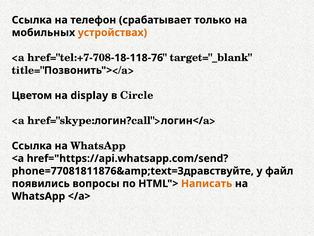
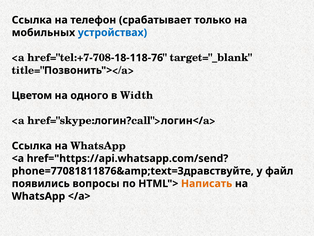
устройствах colour: orange -> blue (112, 33)
display: display -> одного (89, 95)
Circle: Circle -> Width (137, 95)
